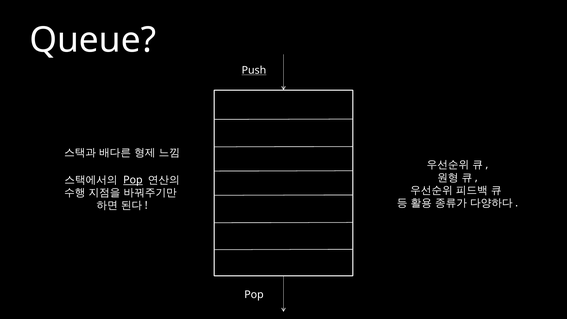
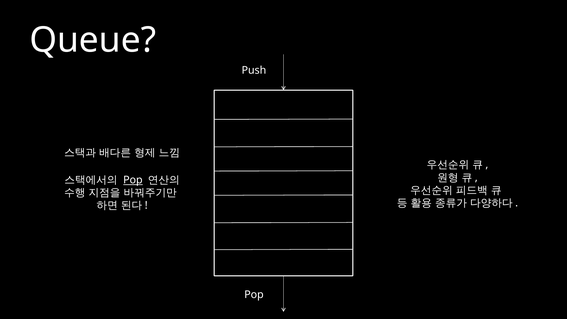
Push underline: present -> none (254, 70)
